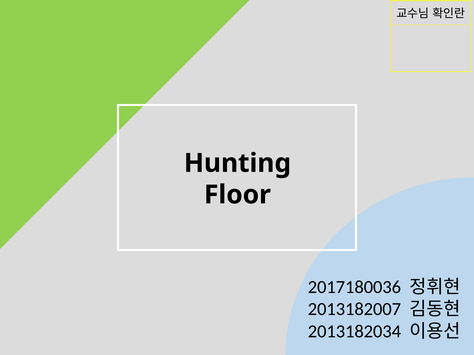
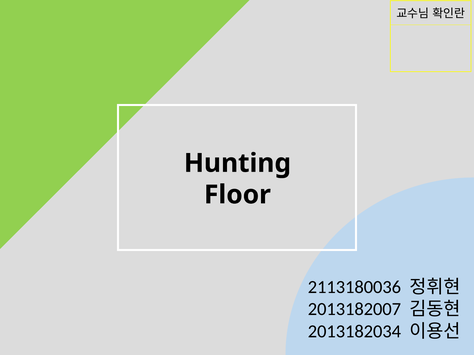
2017180036: 2017180036 -> 2113180036 (354, 287)
